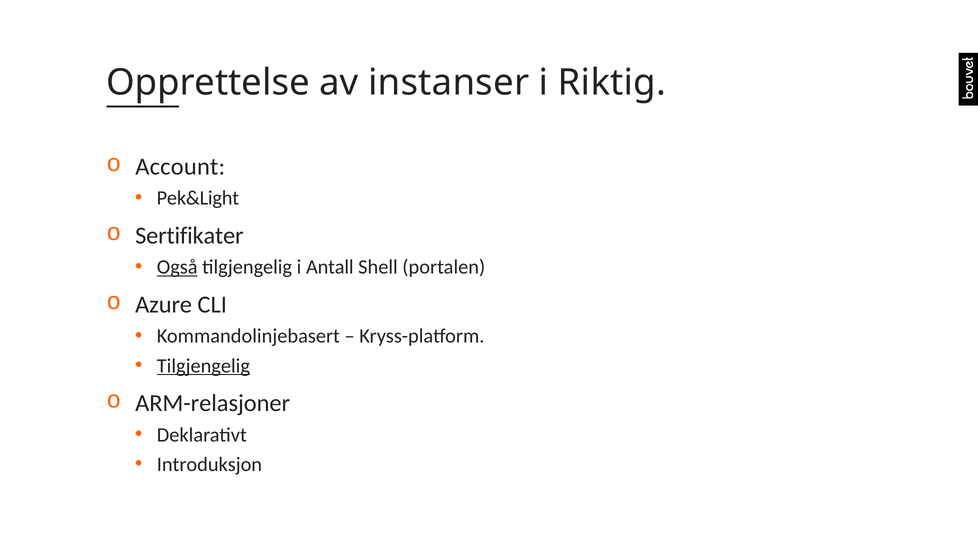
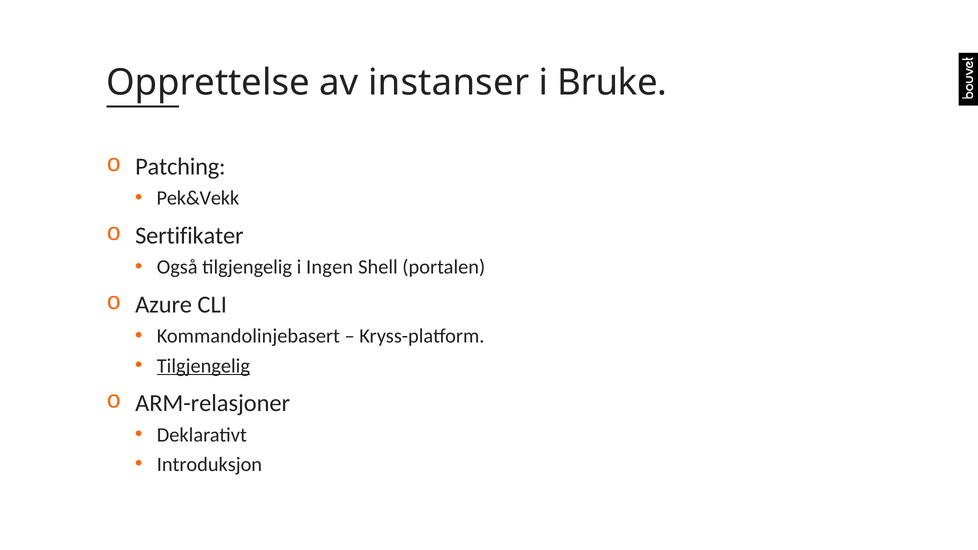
Riktig: Riktig -> Bruke (612, 83)
Account: Account -> Patching (180, 166)
Pek&Light: Pek&Light -> Pek&Vekk (198, 198)
Også underline: present -> none (177, 267)
Antall: Antall -> Ingen (330, 267)
